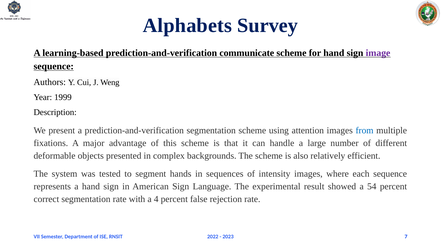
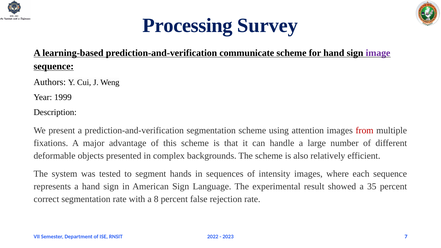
Alphabets: Alphabets -> Processing (188, 26)
from colour: blue -> red (365, 130)
54: 54 -> 35 (372, 187)
4: 4 -> 8 (156, 199)
